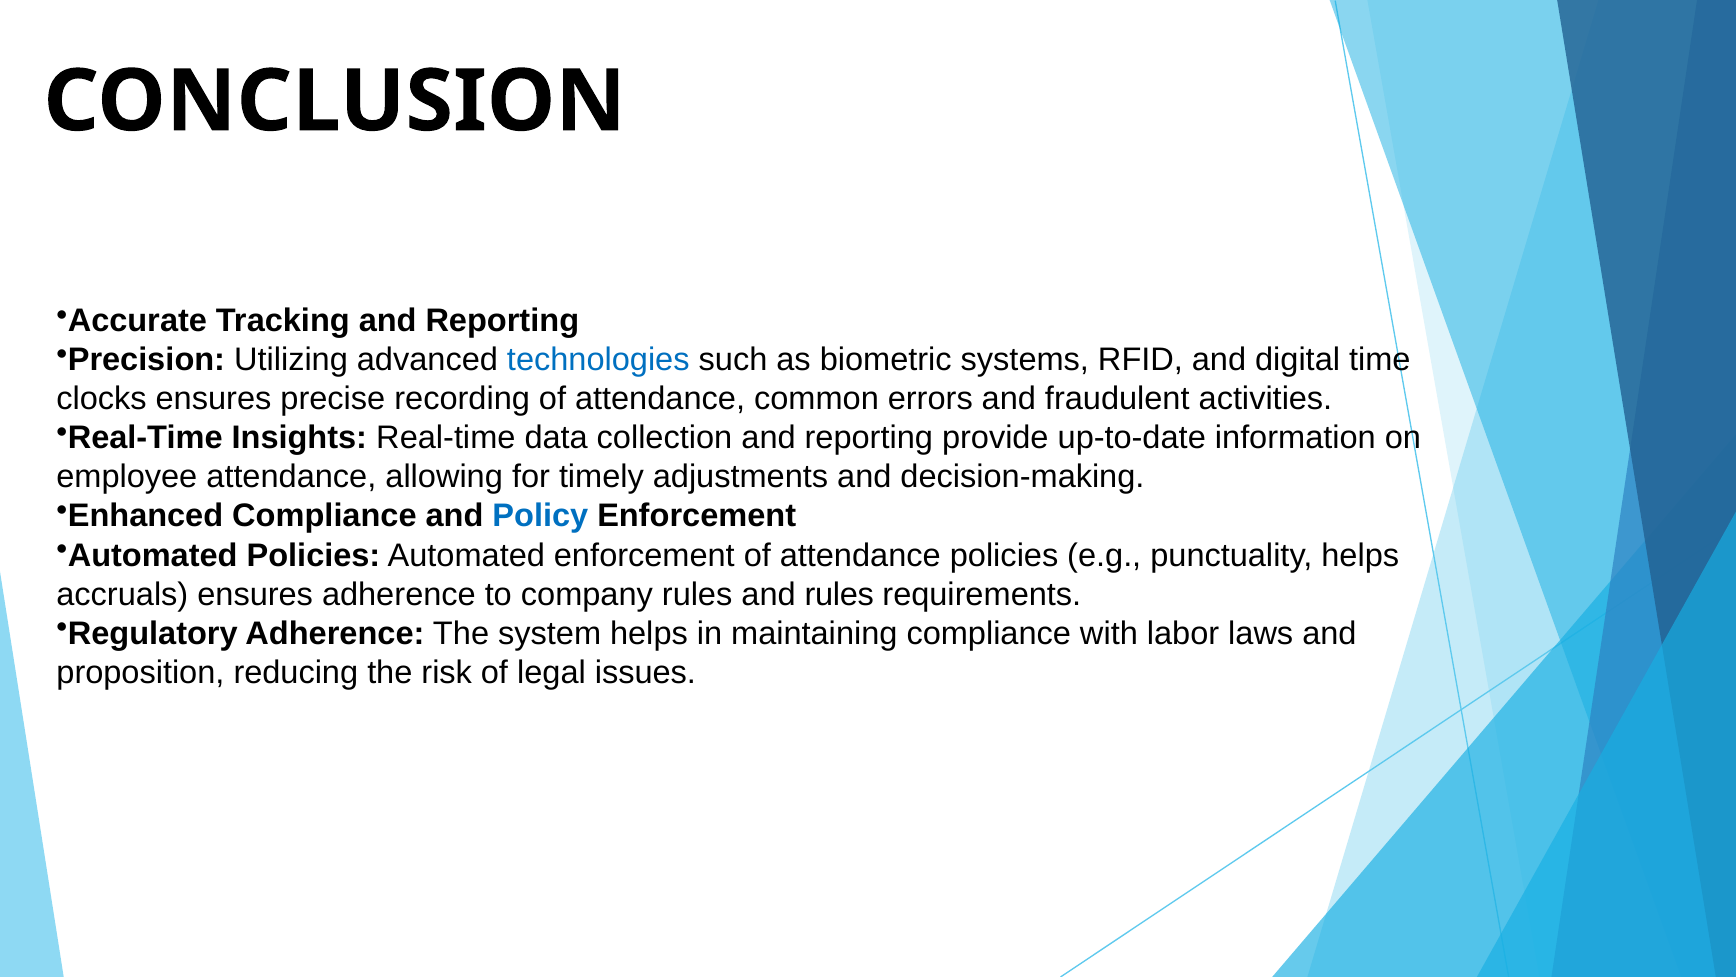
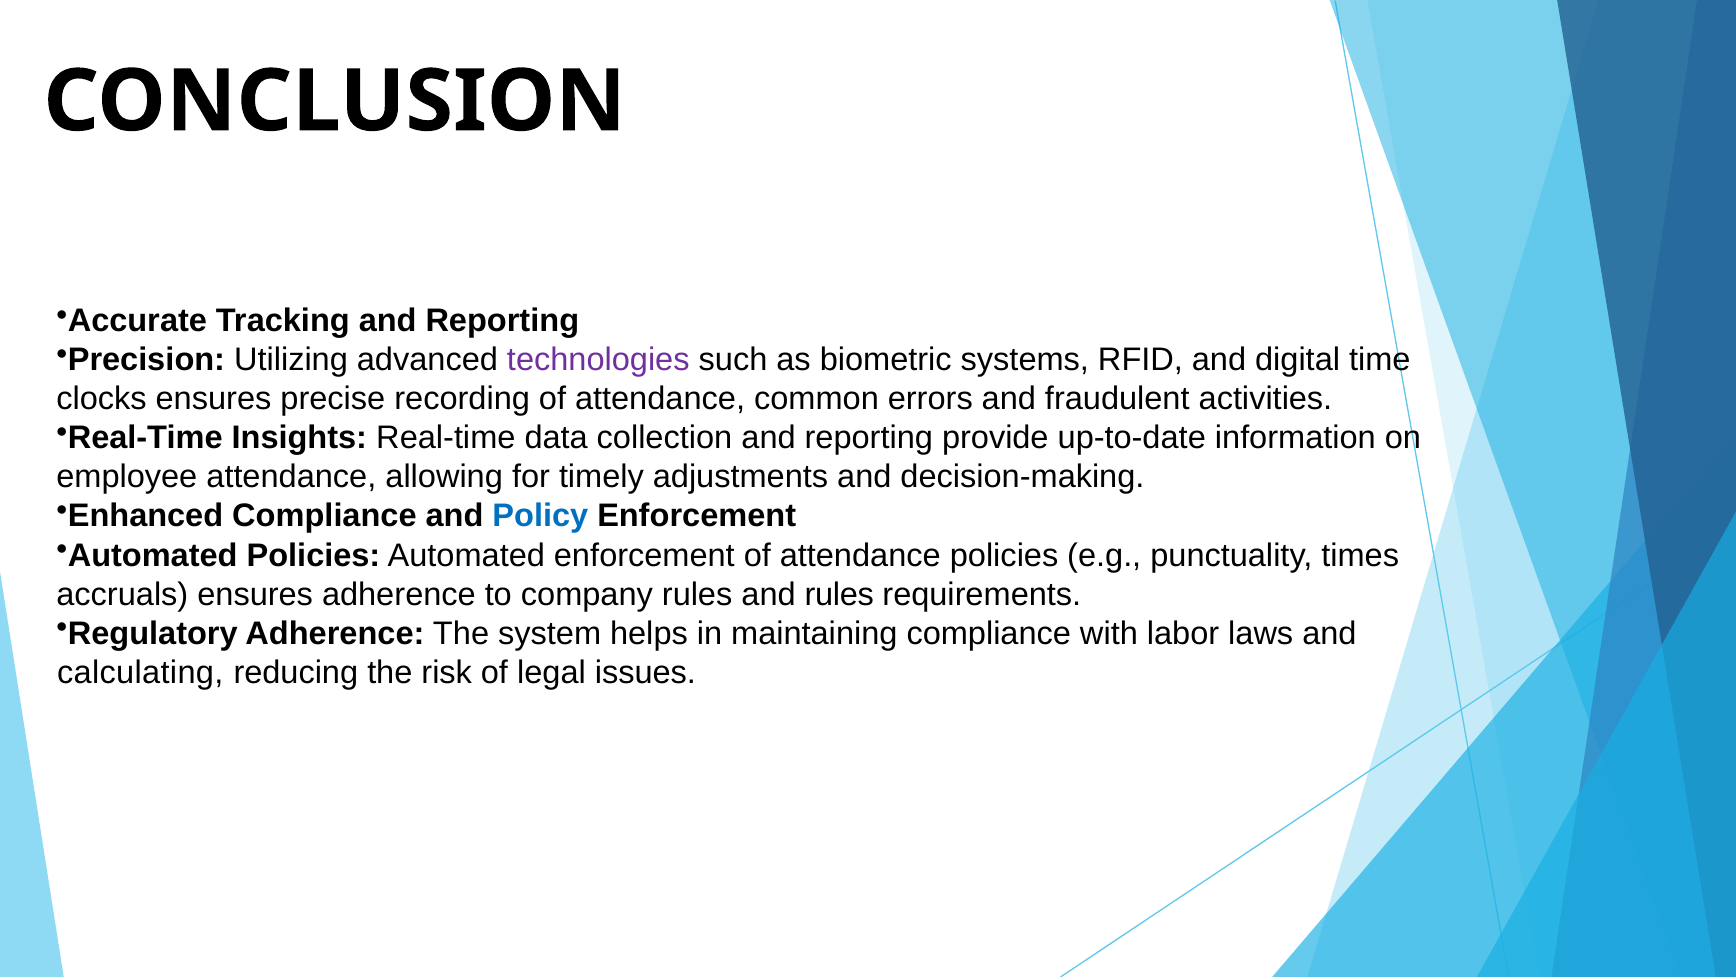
technologies colour: blue -> purple (598, 360)
punctuality helps: helps -> times (1360, 555)
proposition: proposition -> calculating (140, 672)
